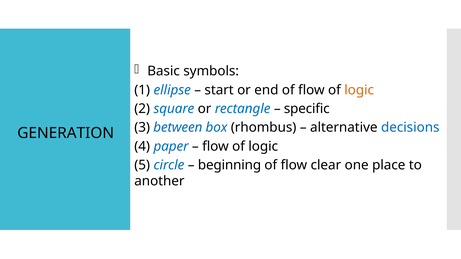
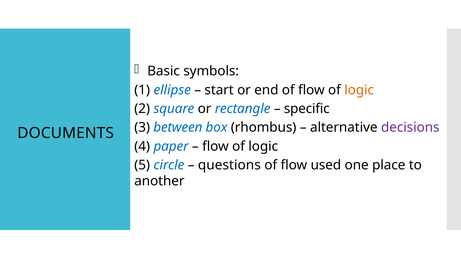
decisions colour: blue -> purple (410, 128)
GENERATION: GENERATION -> DOCUMENTS (66, 133)
beginning: beginning -> questions (229, 165)
clear: clear -> used (326, 165)
